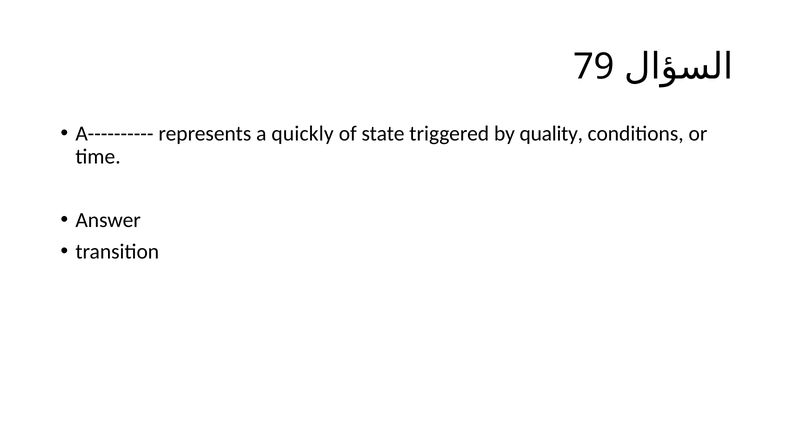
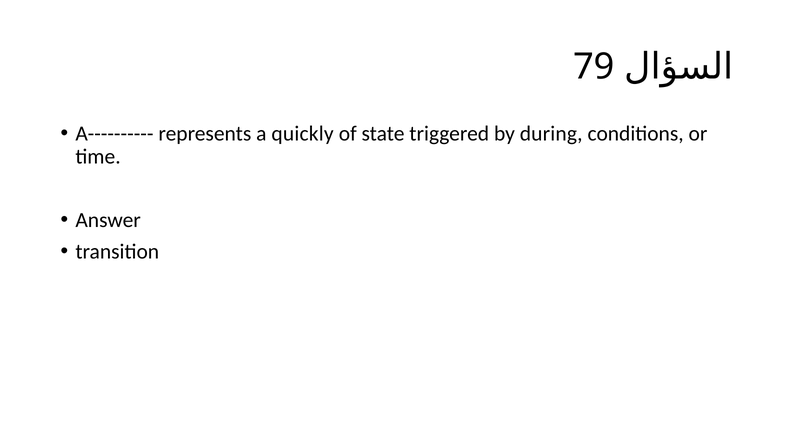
quality: quality -> during (551, 133)
